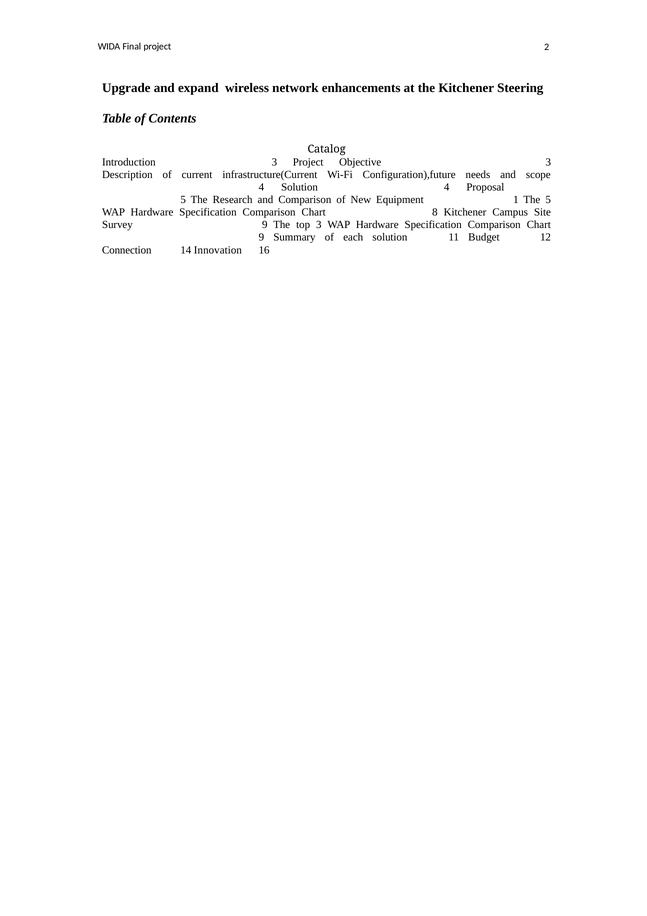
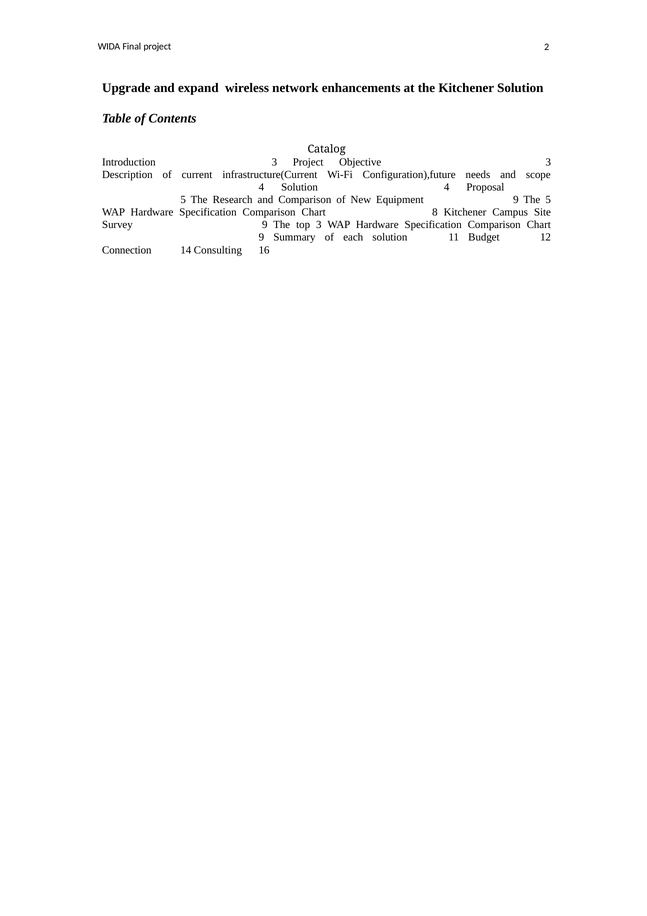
Kitchener Steering: Steering -> Solution (520, 88)
Equipment 1: 1 -> 9 (516, 200)
Innovation: Innovation -> Consulting (218, 250)
